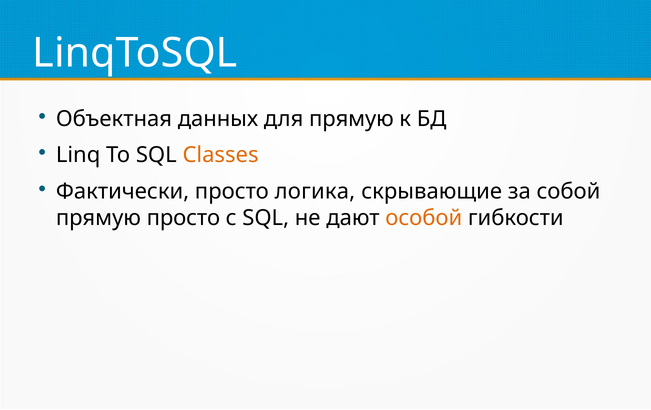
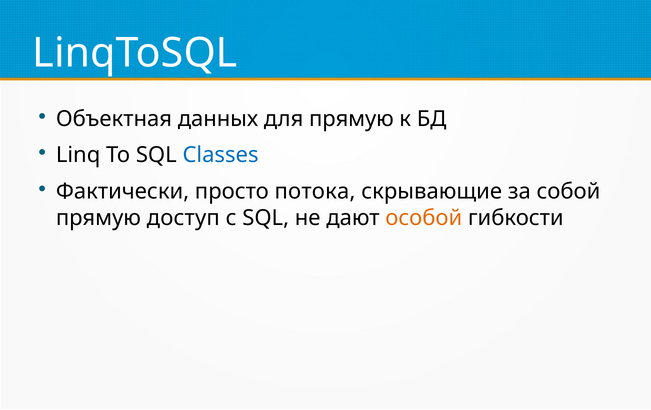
Classes colour: orange -> blue (221, 155)
логика: логика -> потока (315, 191)
прямую просто: просто -> доступ (183, 218)
